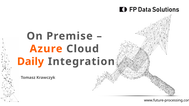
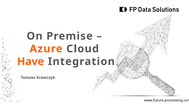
Daily: Daily -> Have (31, 62)
